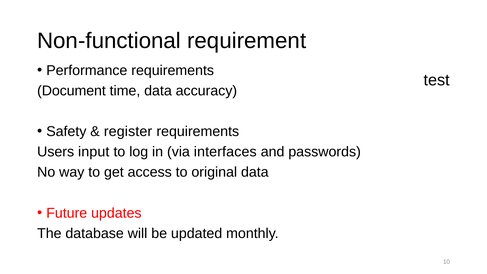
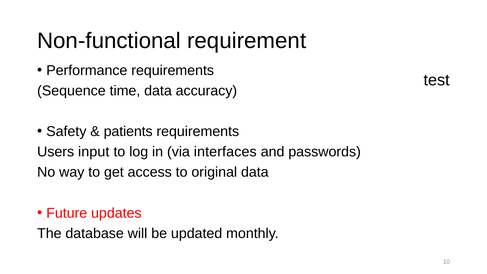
Document: Document -> Sequence (71, 91)
register: register -> patients (128, 131)
